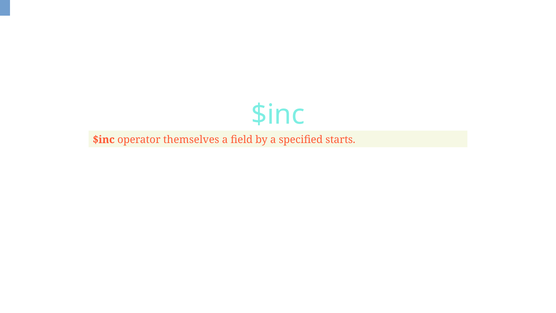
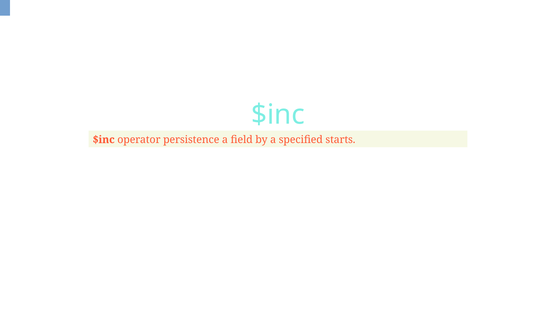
themselves: themselves -> persistence (191, 140)
